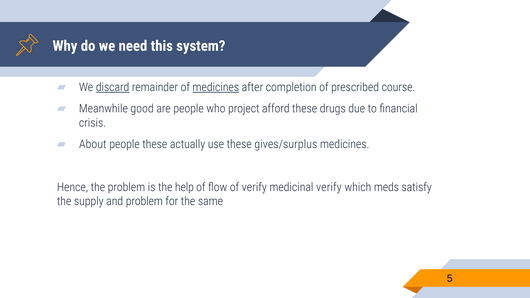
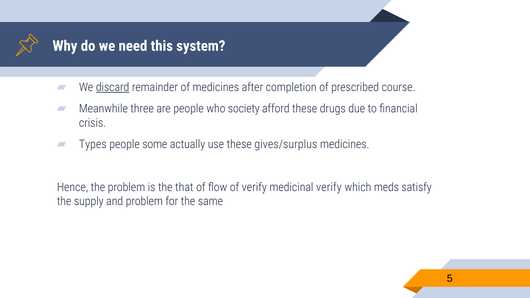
medicines underline: present -> none (216, 87)
good: good -> three (142, 109)
project: project -> society (244, 109)
About: About -> Types (93, 144)
people these: these -> some (155, 144)
help: help -> that (184, 187)
